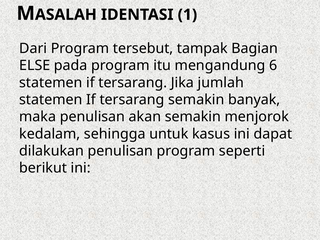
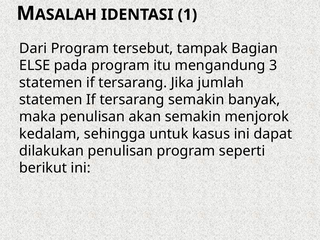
6: 6 -> 3 (273, 66)
